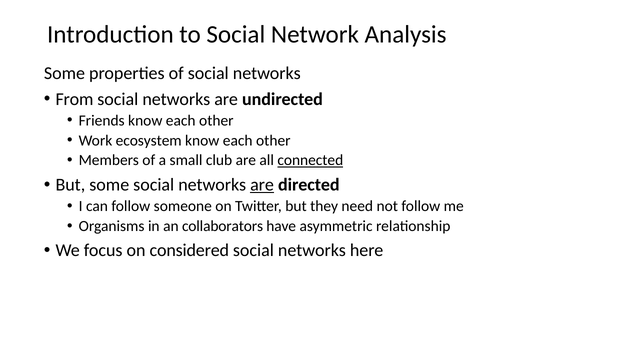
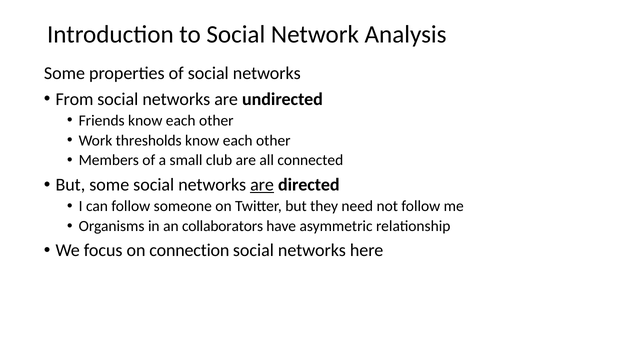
ecosystem: ecosystem -> thresholds (149, 140)
connected underline: present -> none (310, 160)
considered: considered -> connection (189, 250)
